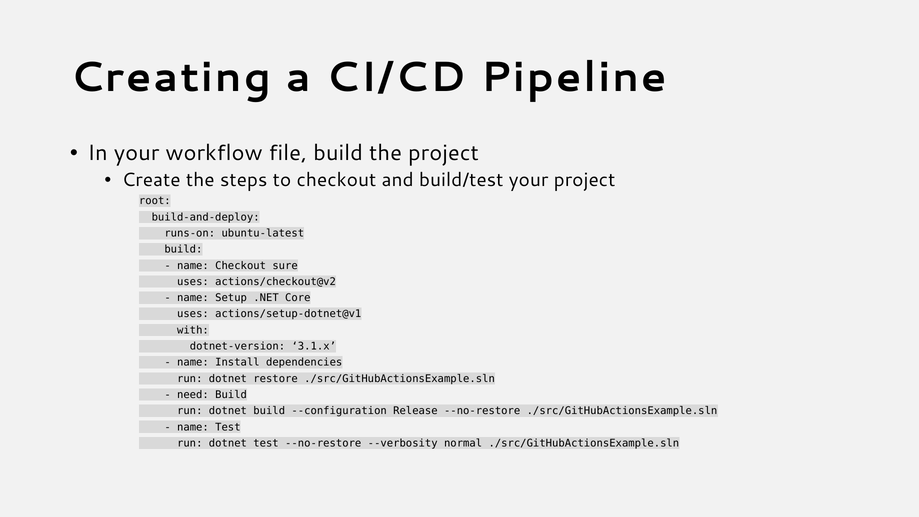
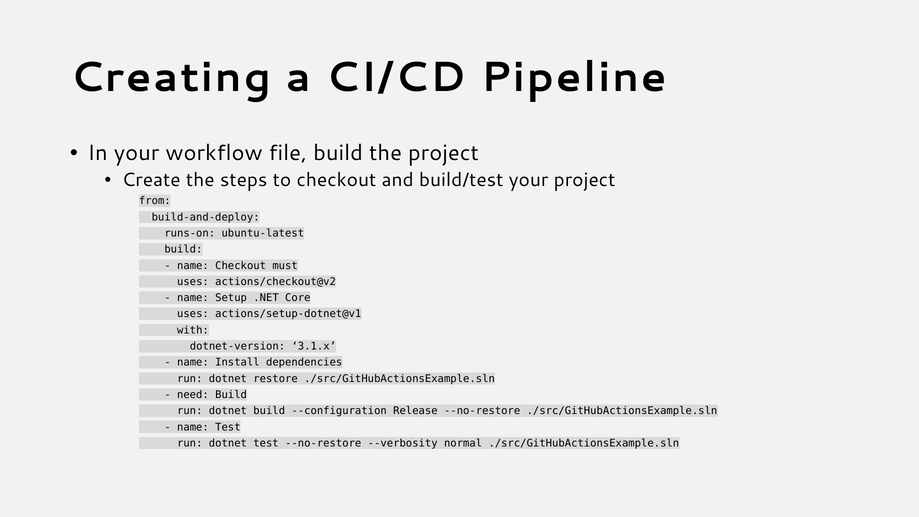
root: root -> from (155, 201)
sure: sure -> must (285, 266)
